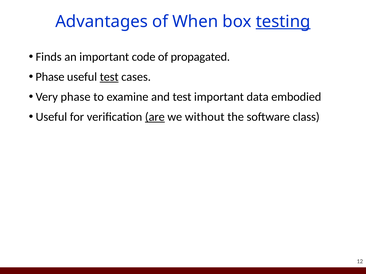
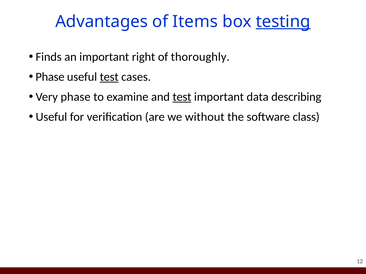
When: When -> Items (195, 22)
code: code -> right (144, 57)
propagated: propagated -> thoroughly (200, 57)
test underline: none -> present (182, 97)
embodied: embodied -> describing (296, 97)
are underline: present -> none (155, 117)
